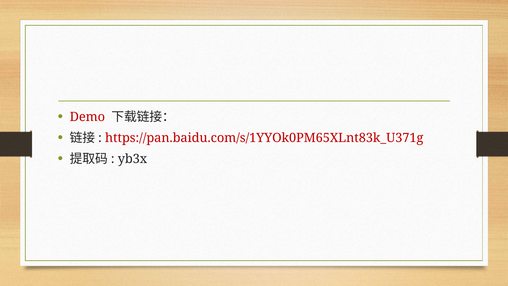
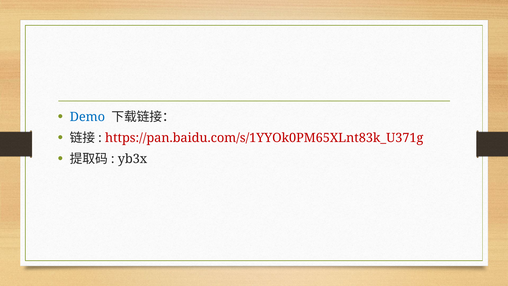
Demo colour: red -> blue (87, 117)
